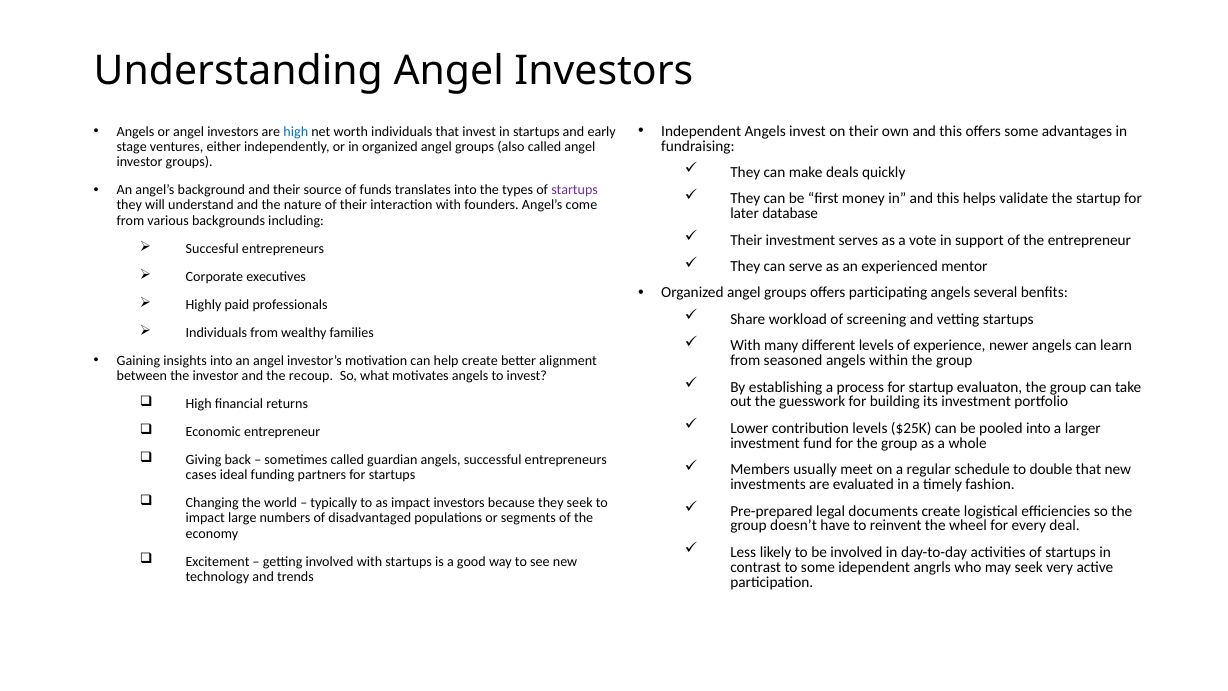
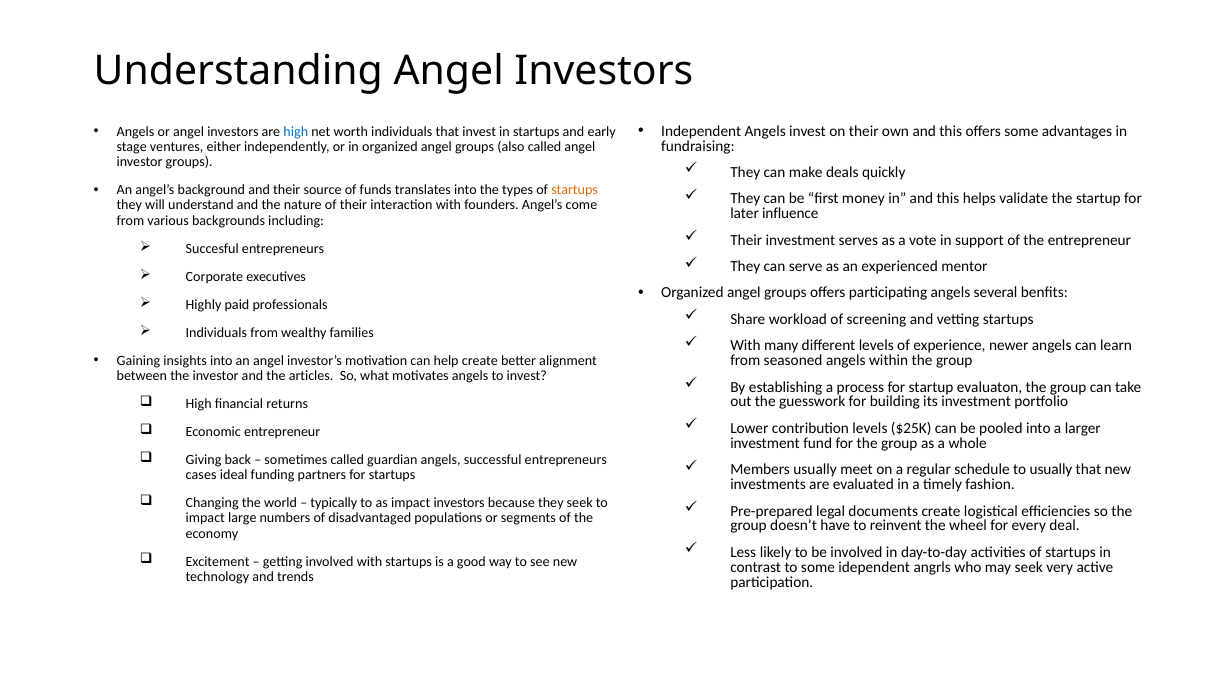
startups colour: purple -> orange (575, 190)
database: database -> influence (790, 214)
recoup: recoup -> articles (311, 376)
to double: double -> usually (1051, 469)
